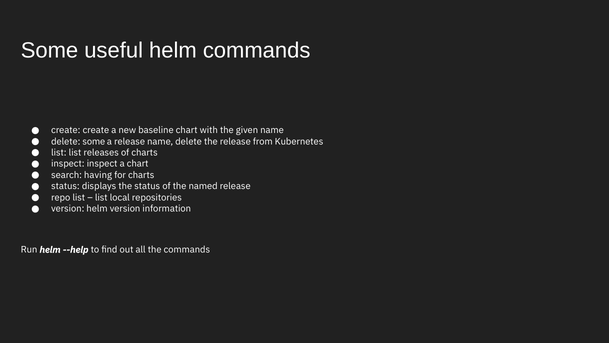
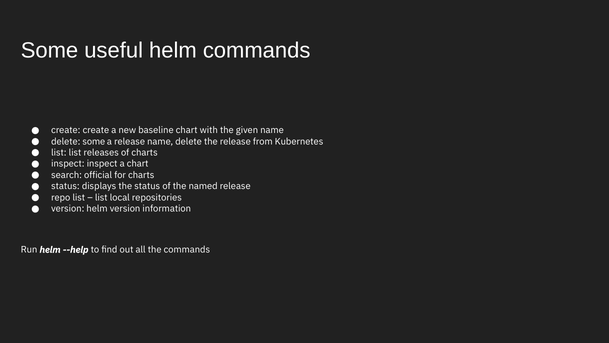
having: having -> official (98, 175)
